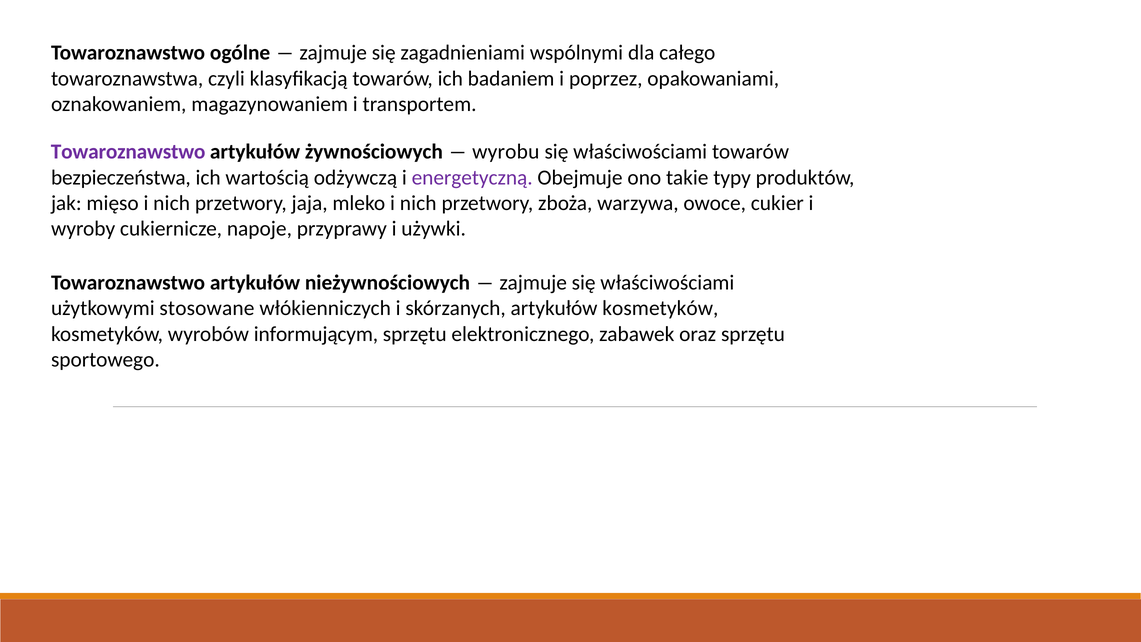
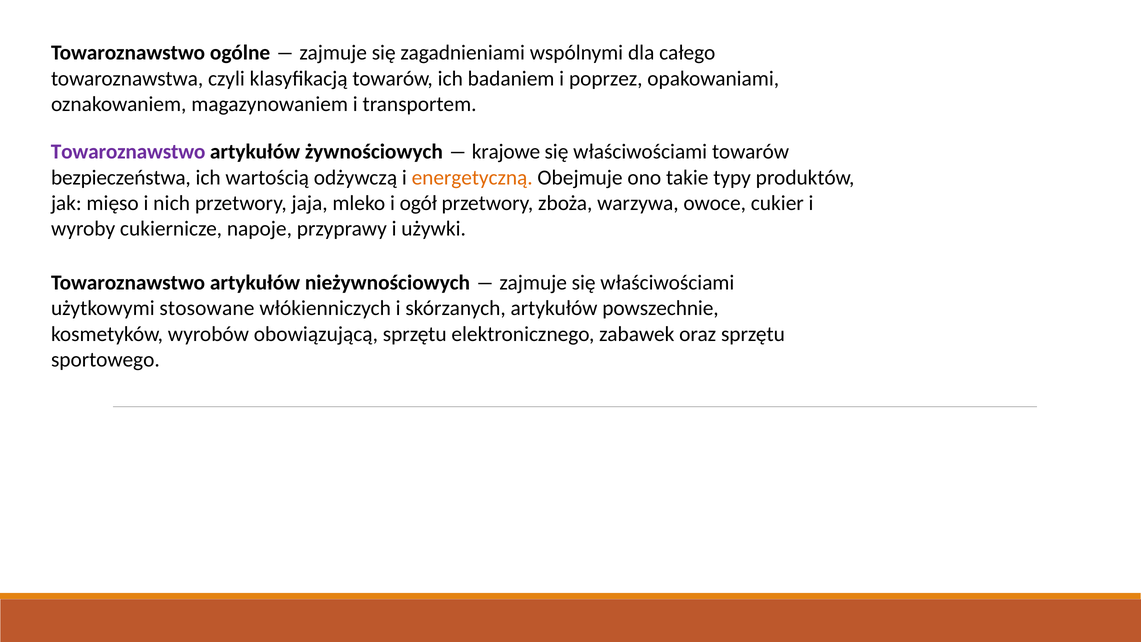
wyrobu: wyrobu -> krajowe (506, 152)
energetyczną colour: purple -> orange (472, 177)
mleko i nich: nich -> ogół (418, 203)
artykułów kosmetyków: kosmetyków -> powszechnie (660, 308)
informującym: informującym -> obowiązującą (316, 334)
